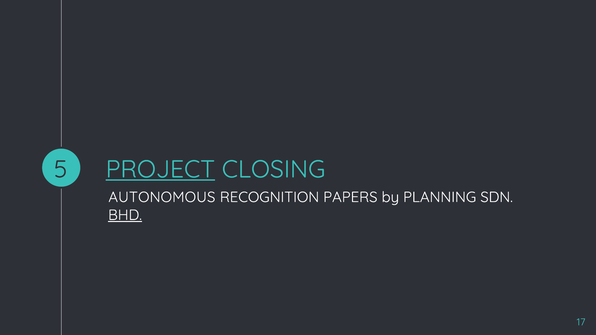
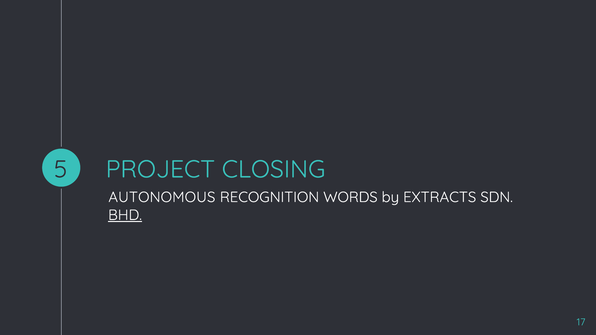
PROJECT underline: present -> none (160, 169)
PAPERS: PAPERS -> WORDS (350, 197)
PLANNING: PLANNING -> EXTRACTS (440, 197)
